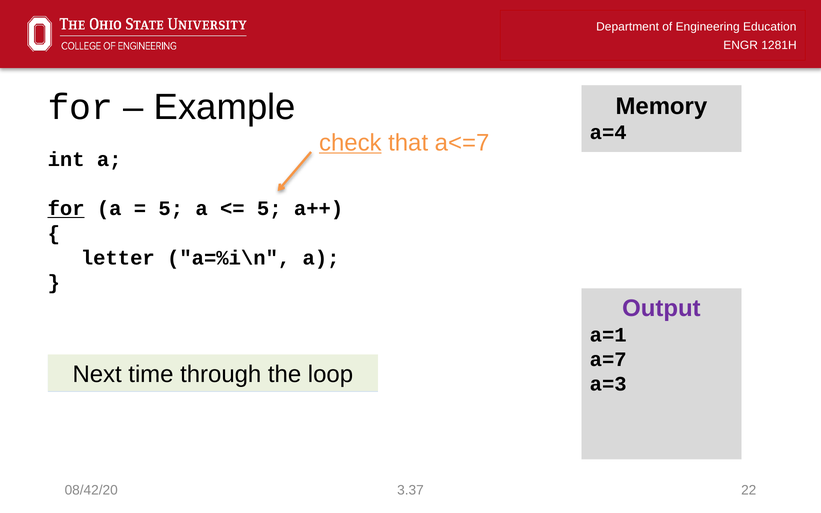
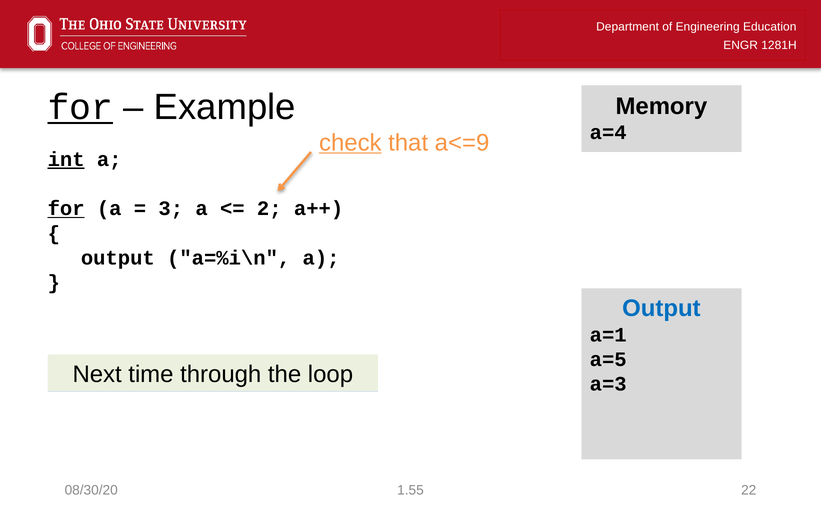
for underline: none -> present (80, 107)
a<=7: a<=7 -> a<=9 (462, 143)
int underline: none -> present (66, 159)
5: 5 -> 3 (171, 209)
5: 5 -> 2 (269, 209)
letter: letter -> output (118, 258)
Output colour: purple -> blue (661, 309)
a=7: a=7 -> a=5 (608, 360)
08/42/20: 08/42/20 -> 08/30/20 (91, 490)
3.37: 3.37 -> 1.55 (411, 490)
